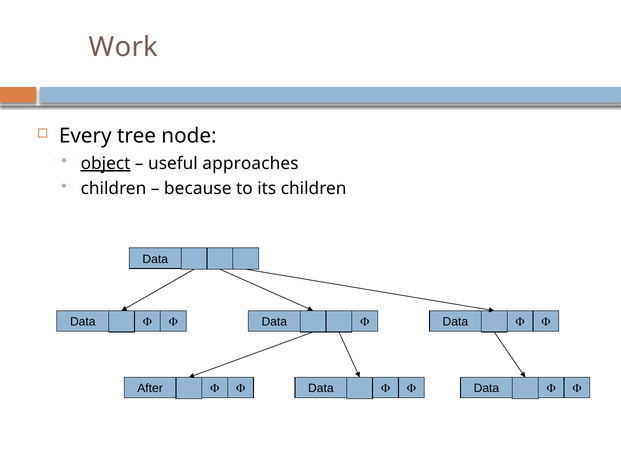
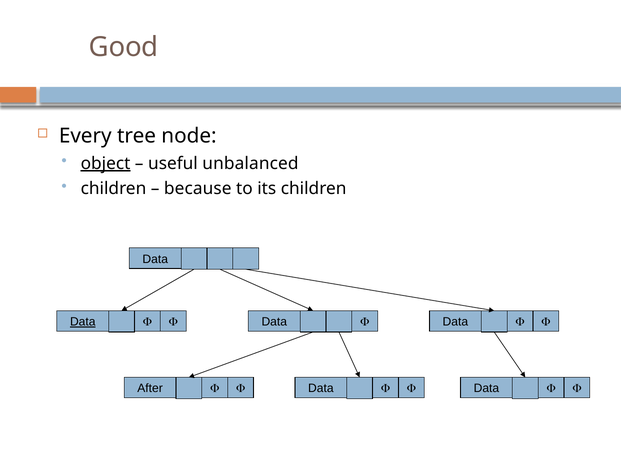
Work: Work -> Good (124, 47)
approaches: approaches -> unbalanced (250, 163)
Data underline: none -> present (83, 322)
